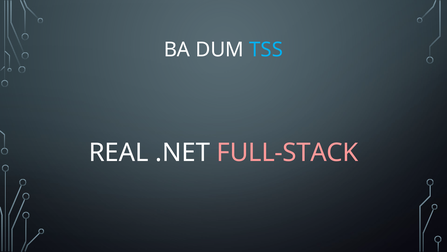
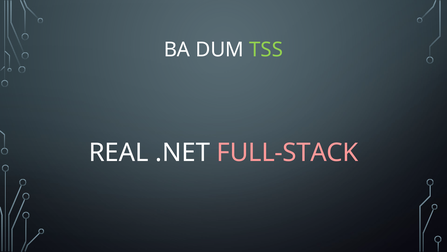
TSS colour: light blue -> light green (266, 50)
